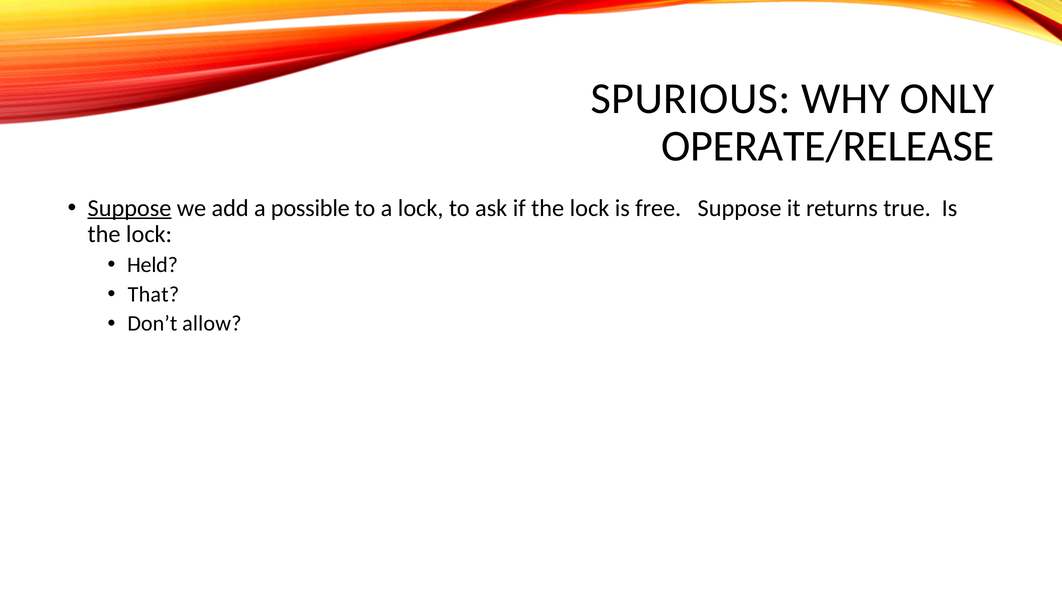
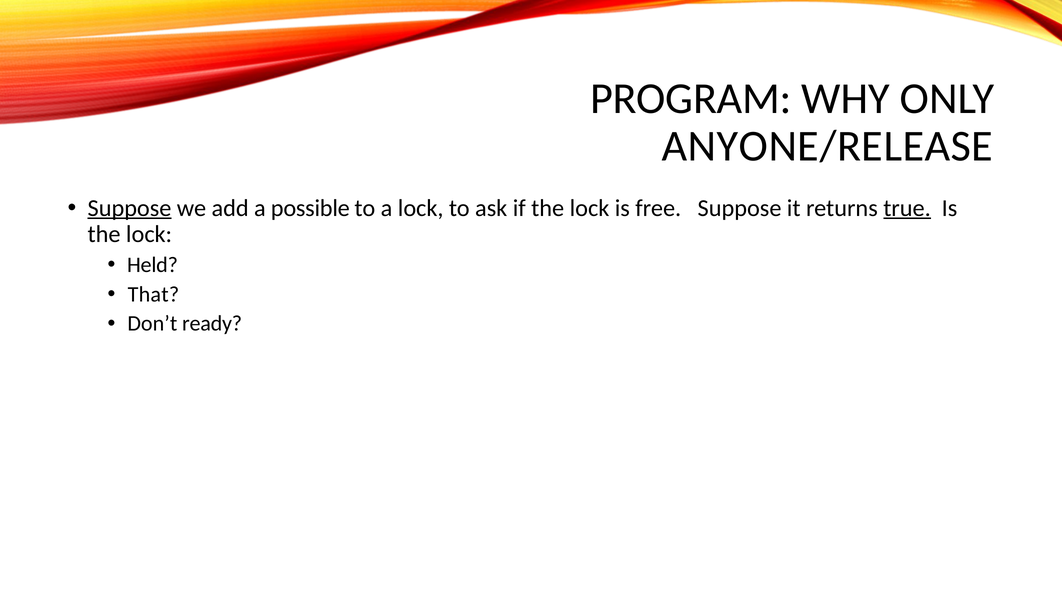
SPURIOUS: SPURIOUS -> PROGRAM (691, 99)
OPERATE/RELEASE: OPERATE/RELEASE -> ANYONE/RELEASE (827, 146)
true underline: none -> present (907, 208)
allow: allow -> ready (212, 324)
